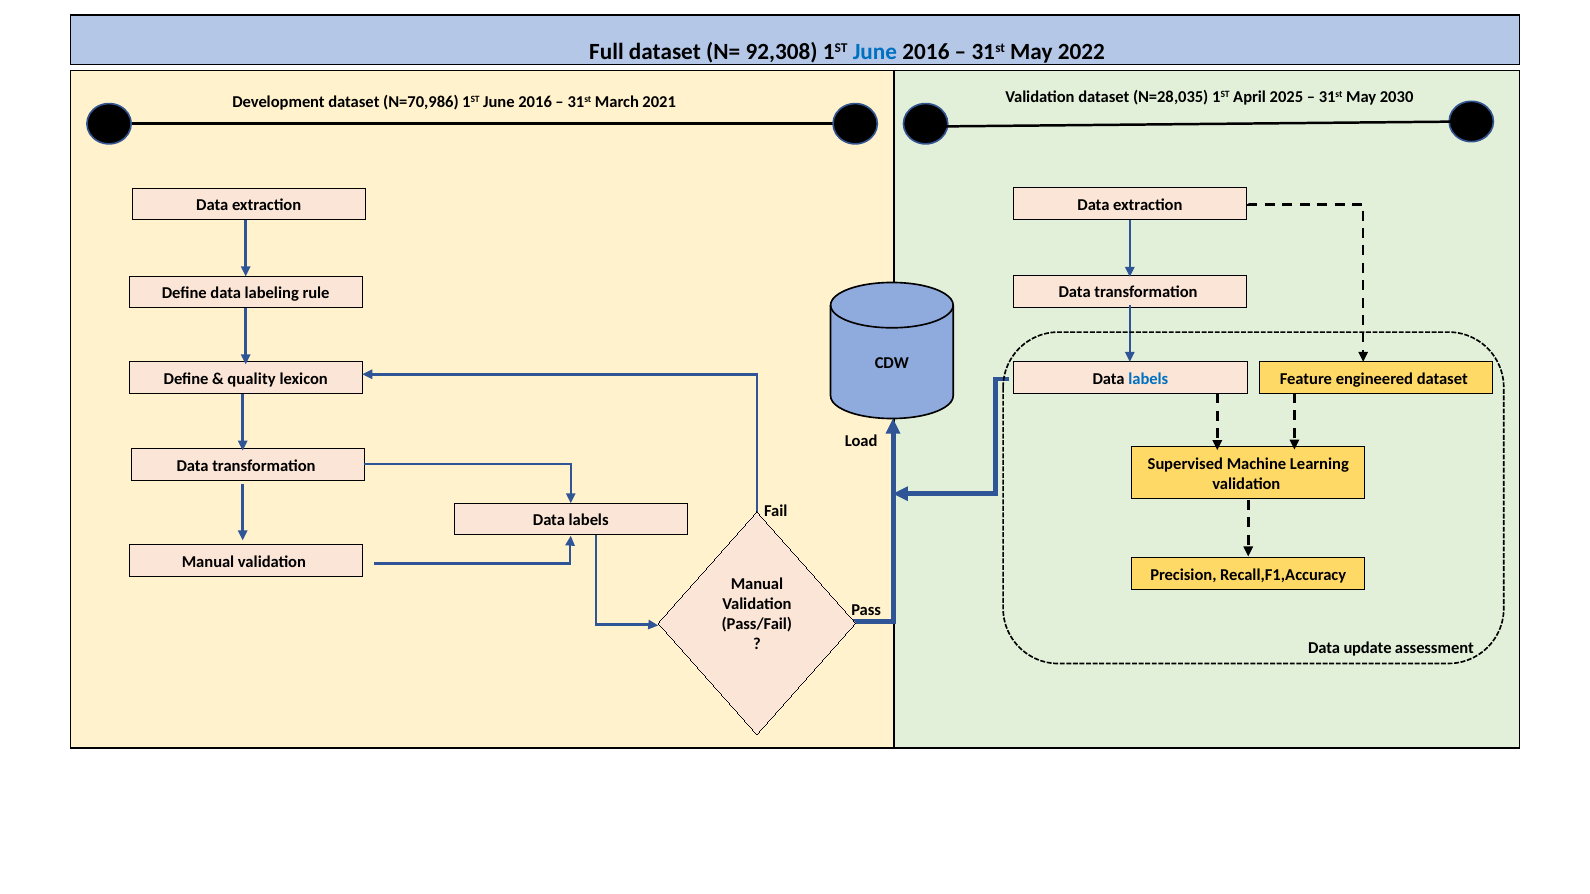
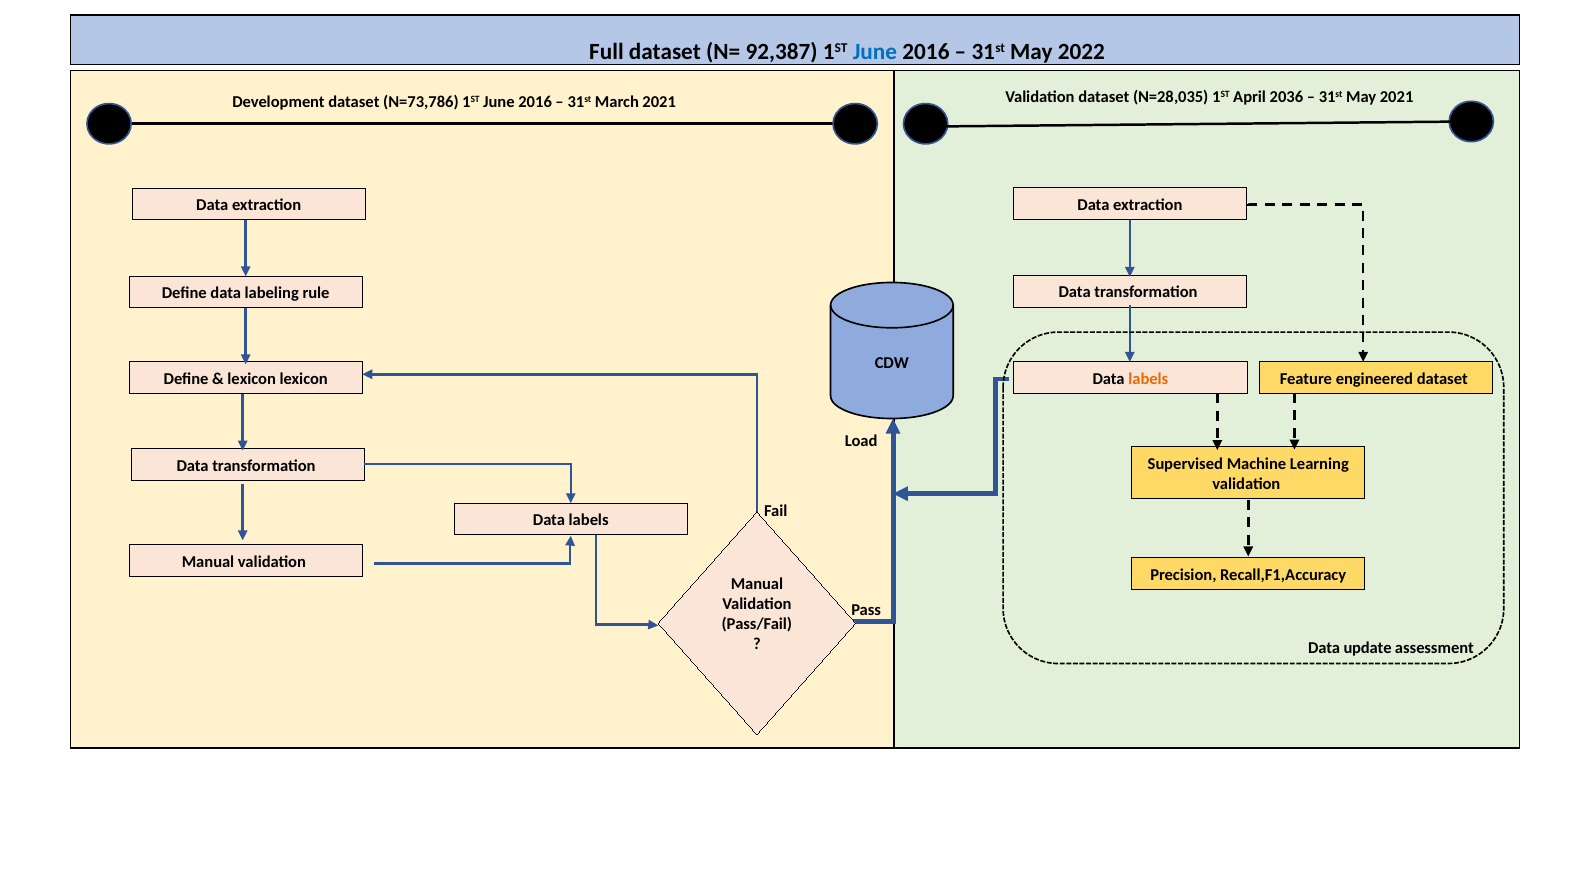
92,308: 92,308 -> 92,387 (782, 52)
N=70,986: N=70,986 -> N=73,786 (421, 102)
2025: 2025 -> 2036 (1286, 97)
May 2030: 2030 -> 2021 (1397, 97)
quality: quality -> lexicon (252, 379)
labels colour: blue -> orange (1148, 379)
